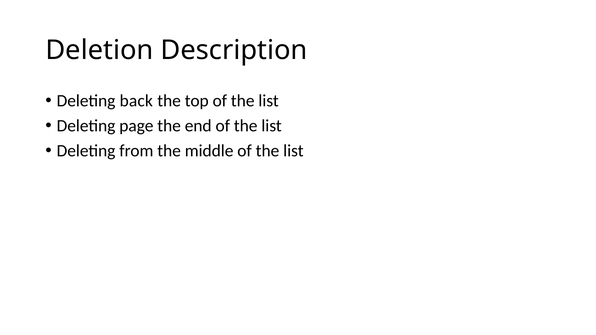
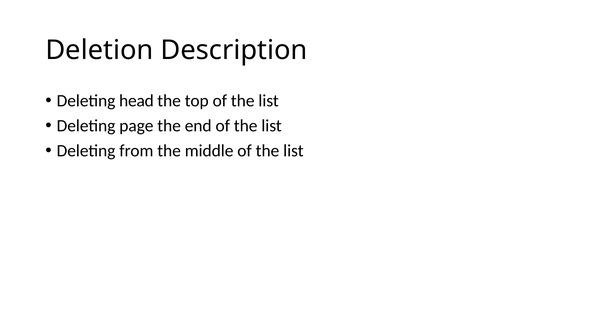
back: back -> head (136, 101)
